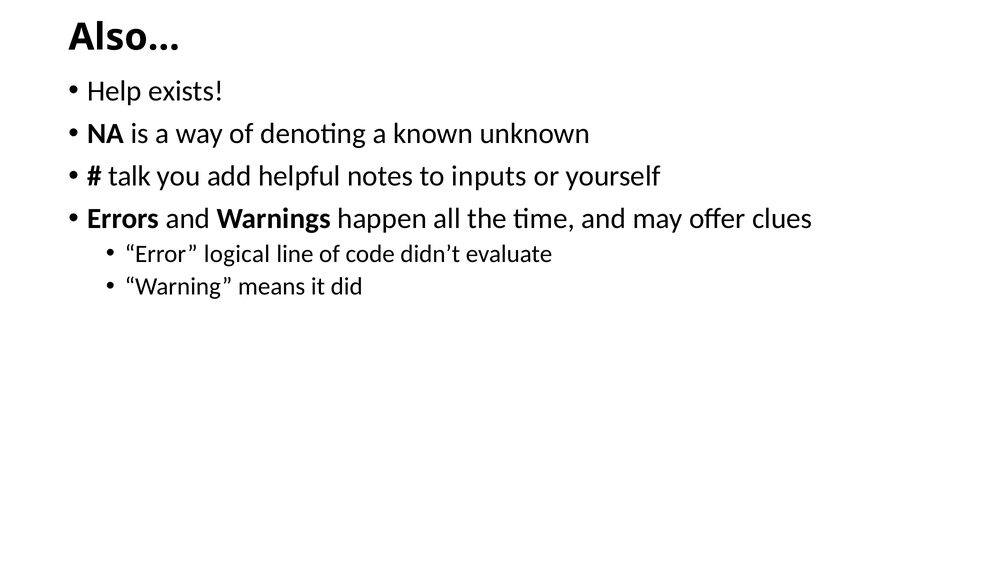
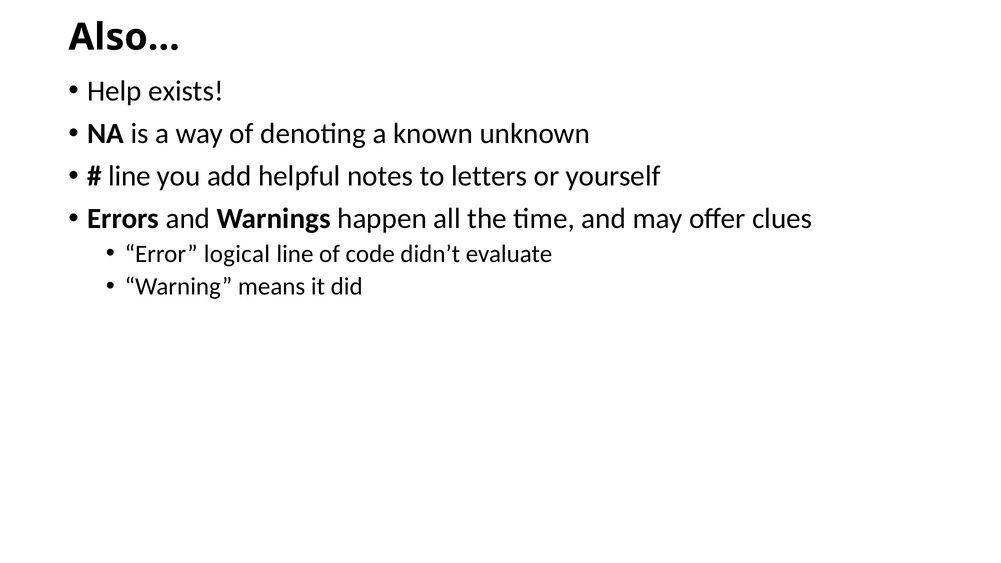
talk: talk -> line (129, 176)
inputs: inputs -> letters (489, 176)
